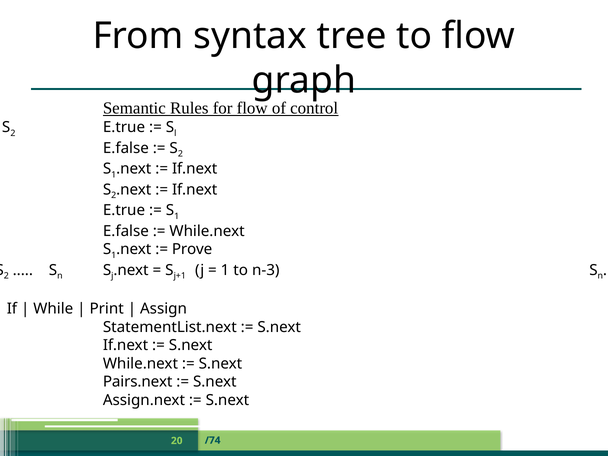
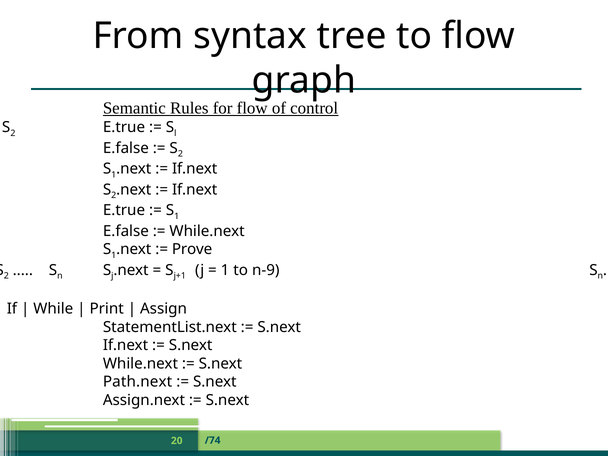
n-3: n-3 -> n-9 (266, 270)
Pairs.next: Pairs.next -> Path.next (138, 382)
